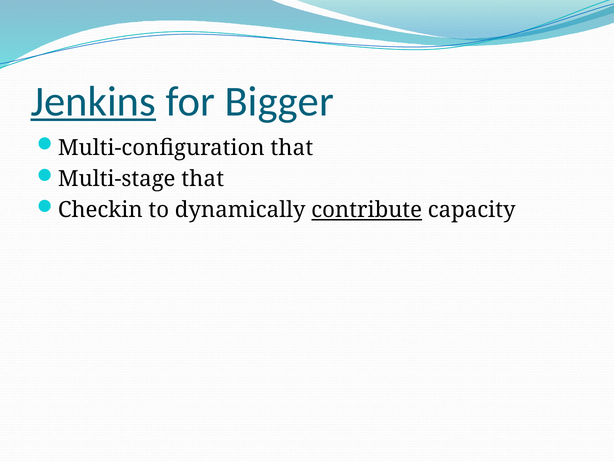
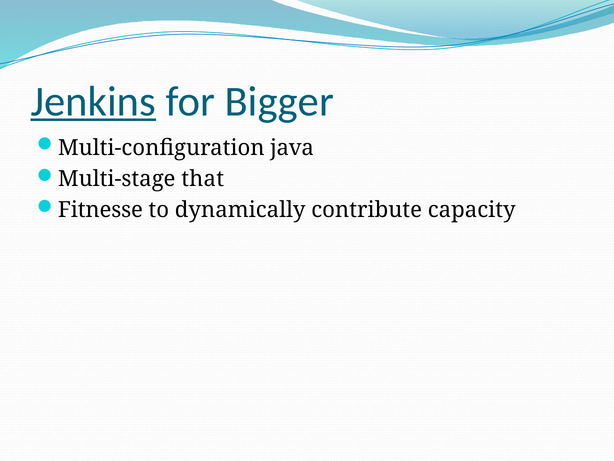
Multi-configuration that: that -> java (292, 148)
Checkin: Checkin -> Fitnesse (100, 210)
contribute underline: present -> none (367, 210)
